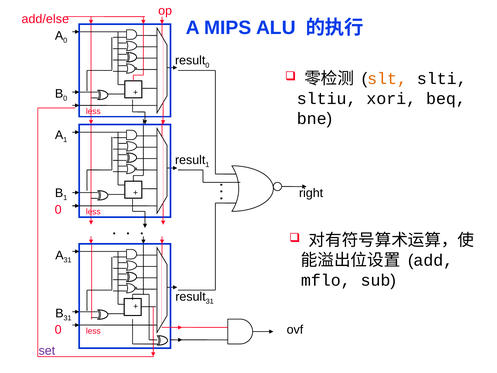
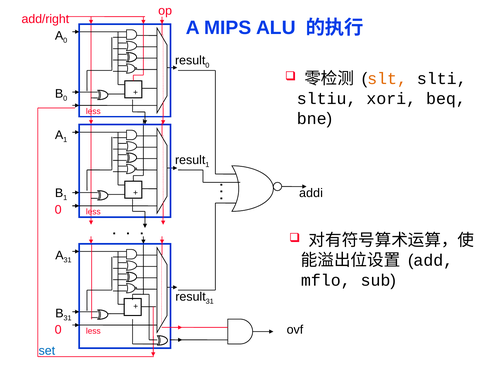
add/else: add/else -> add/right (45, 19)
right: right -> addi (311, 193)
set colour: purple -> blue (47, 351)
